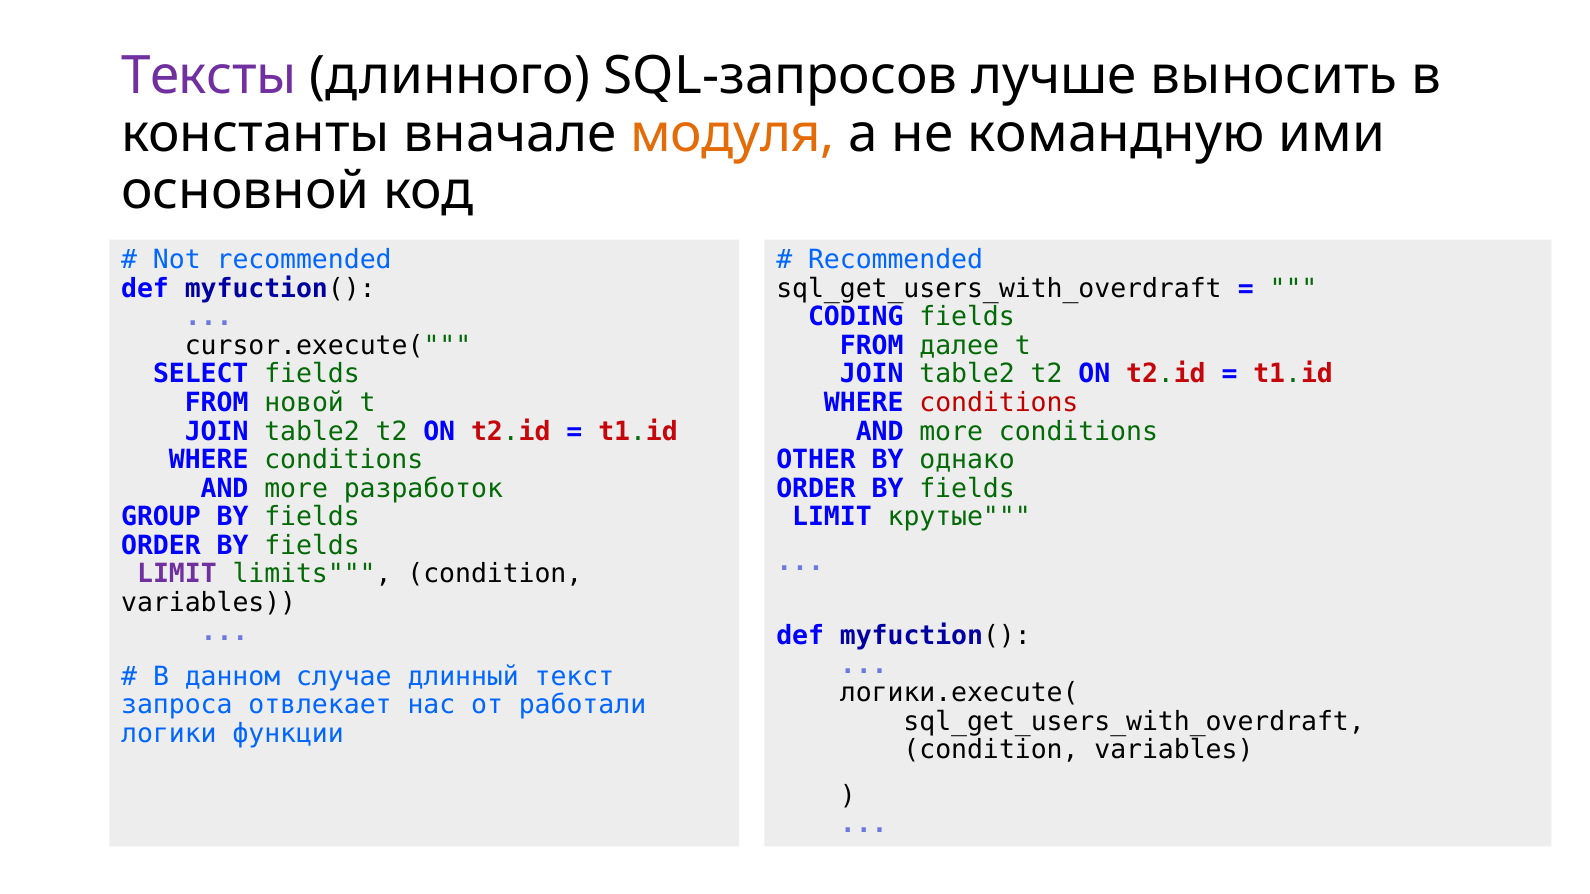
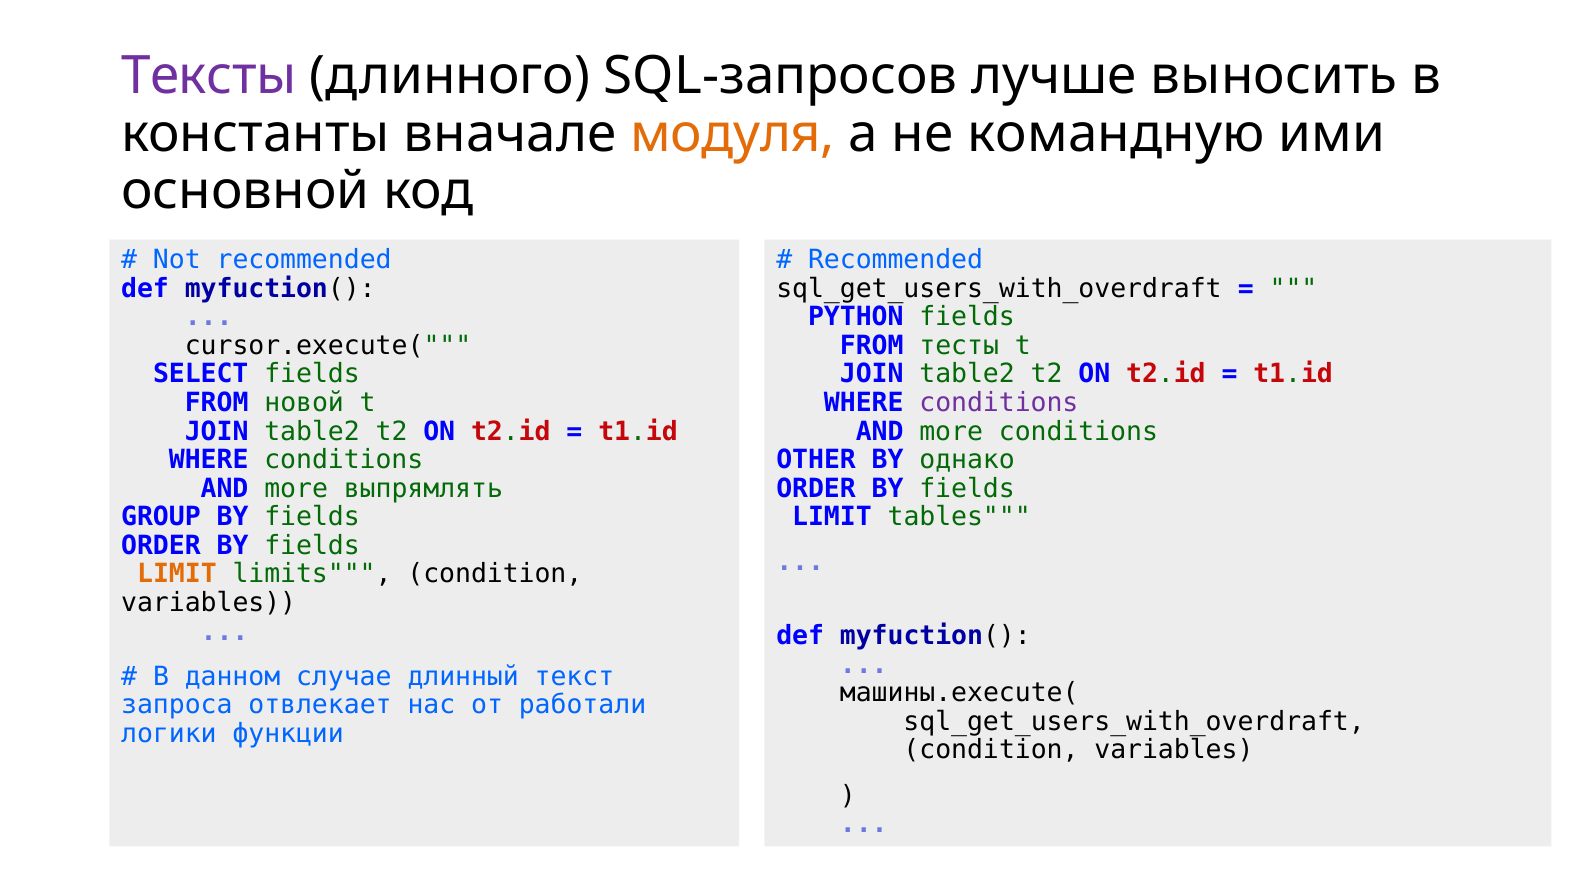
CODING: CODING -> PYTHON (856, 317)
далее: далее -> тесты (959, 346)
conditions colour: red -> purple (999, 403)
разработок: разработок -> выпрямлять (423, 489)
крутые: крутые -> tables (959, 517)
LIMIT colour: purple -> orange (177, 574)
логики.execute(: логики.execute( -> машины.execute( (959, 693)
